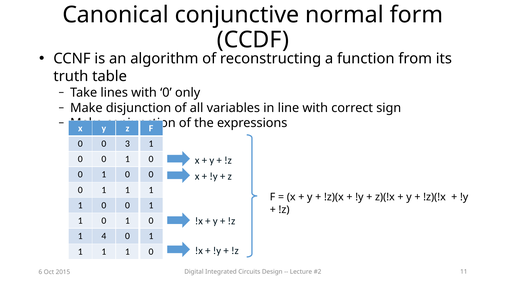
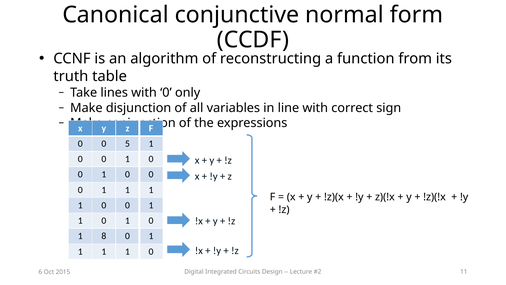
3: 3 -> 5 (127, 143)
4: 4 -> 8 (104, 236)
